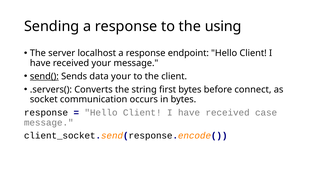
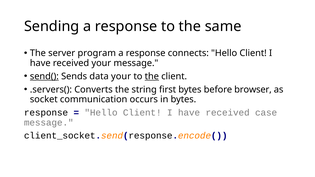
using: using -> same (223, 26)
localhost: localhost -> program (97, 53)
endpoint: endpoint -> connects (188, 53)
the underline: none -> present (152, 76)
connect: connect -> browser (253, 90)
